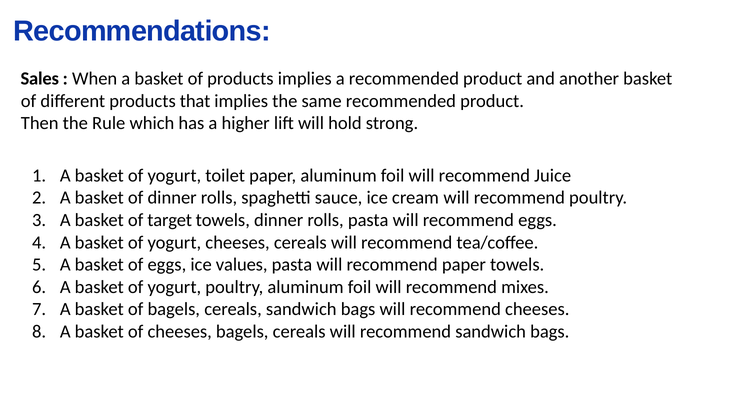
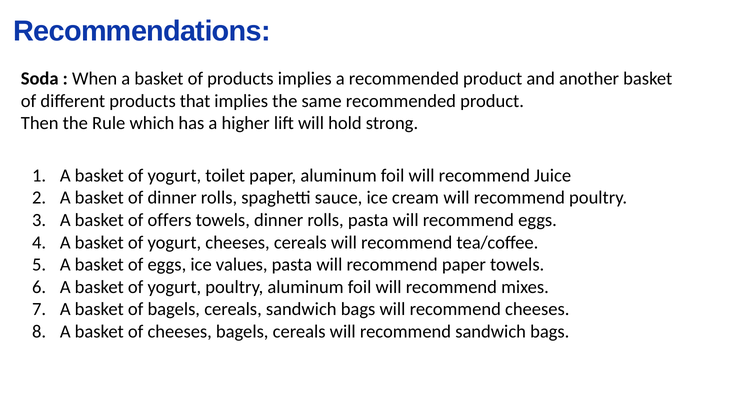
Sales: Sales -> Soda (40, 79)
target: target -> offers (170, 220)
